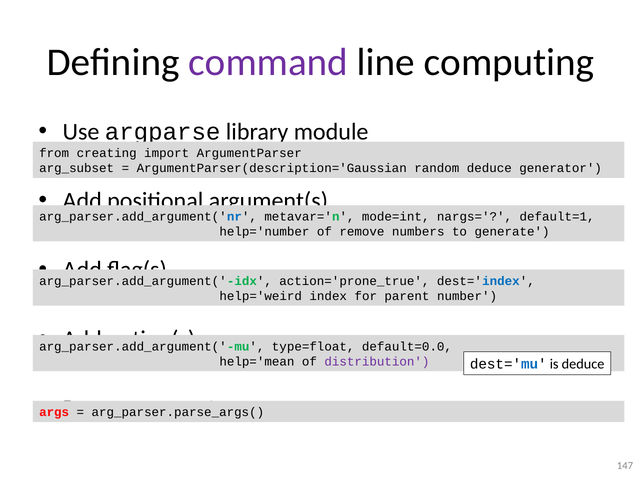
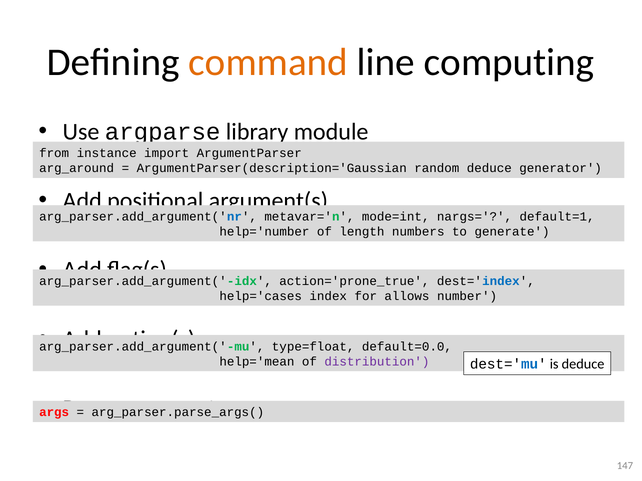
command colour: purple -> orange (268, 62)
creating: creating -> instance (107, 153)
arg_subset: arg_subset -> arg_around (77, 168)
remove: remove -> length (362, 232)
help='weird: help='weird -> help='cases (261, 296)
parent: parent -> allows (407, 296)
